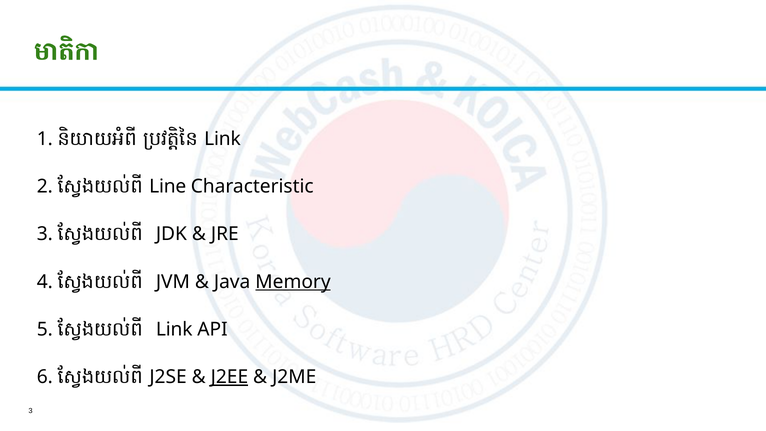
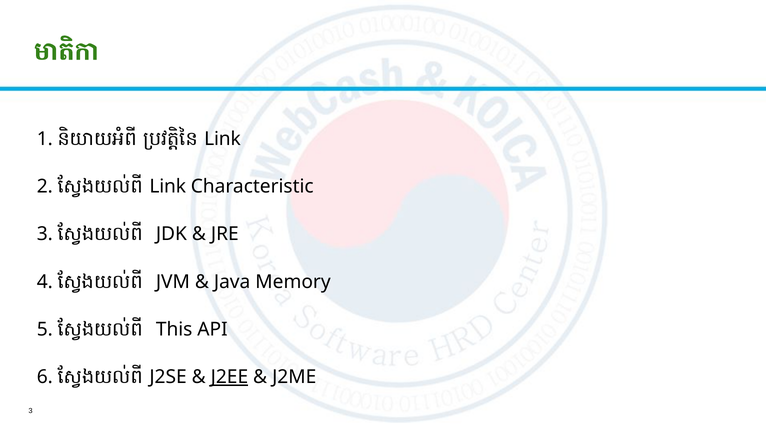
Line: Line -> Link (168, 186)
Memory underline: present -> none (293, 282)
Link: Link -> This (174, 329)
